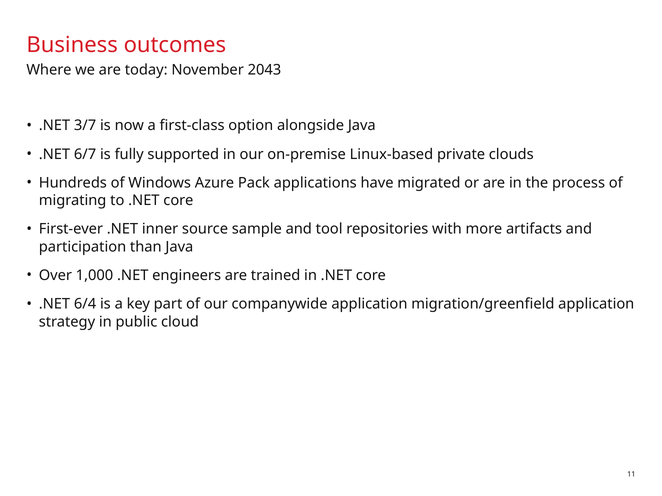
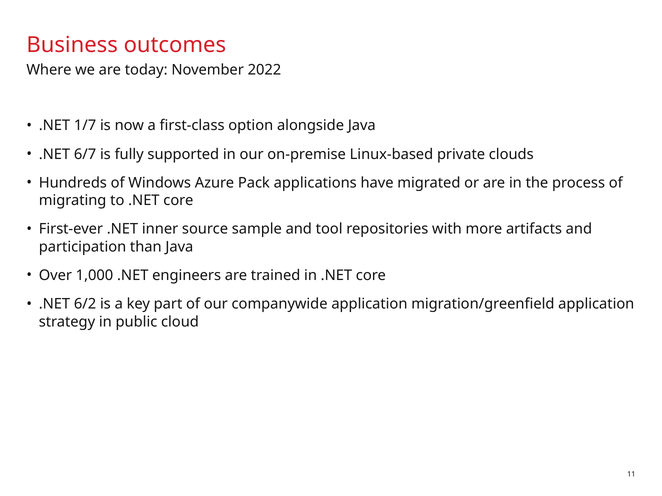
2043: 2043 -> 2022 (264, 70)
3/7: 3/7 -> 1/7 (85, 126)
6/4: 6/4 -> 6/2 (85, 304)
